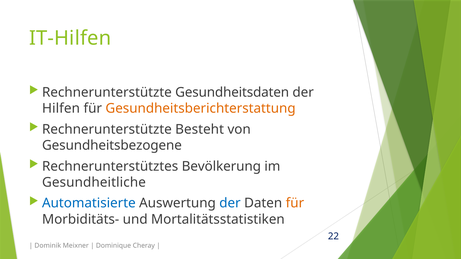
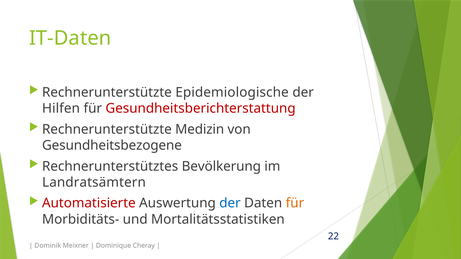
IT-Hilfen: IT-Hilfen -> IT-Daten (70, 38)
Gesundheitsdaten: Gesundheitsdaten -> Epidemiologische (232, 92)
Gesundheitsberichterstattung colour: orange -> red (201, 109)
Besteht: Besteht -> Medizin (200, 129)
Gesundheitliche: Gesundheitliche -> Landratsämtern (94, 183)
Automatisierte colour: blue -> red (89, 203)
